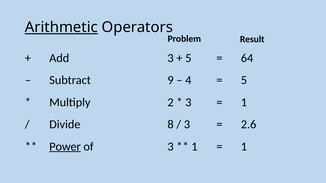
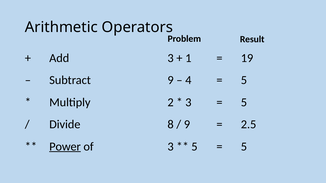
Arithmetic underline: present -> none (61, 27)
5: 5 -> 1 (188, 58)
64: 64 -> 19 (247, 58)
1: 1 -> 5 (244, 103)
3: 3 -> 9 (187, 125)
2.6: 2.6 -> 2.5 (249, 125)
1: 1 -> 5 (194, 147)
1: 1 -> 5 (244, 147)
